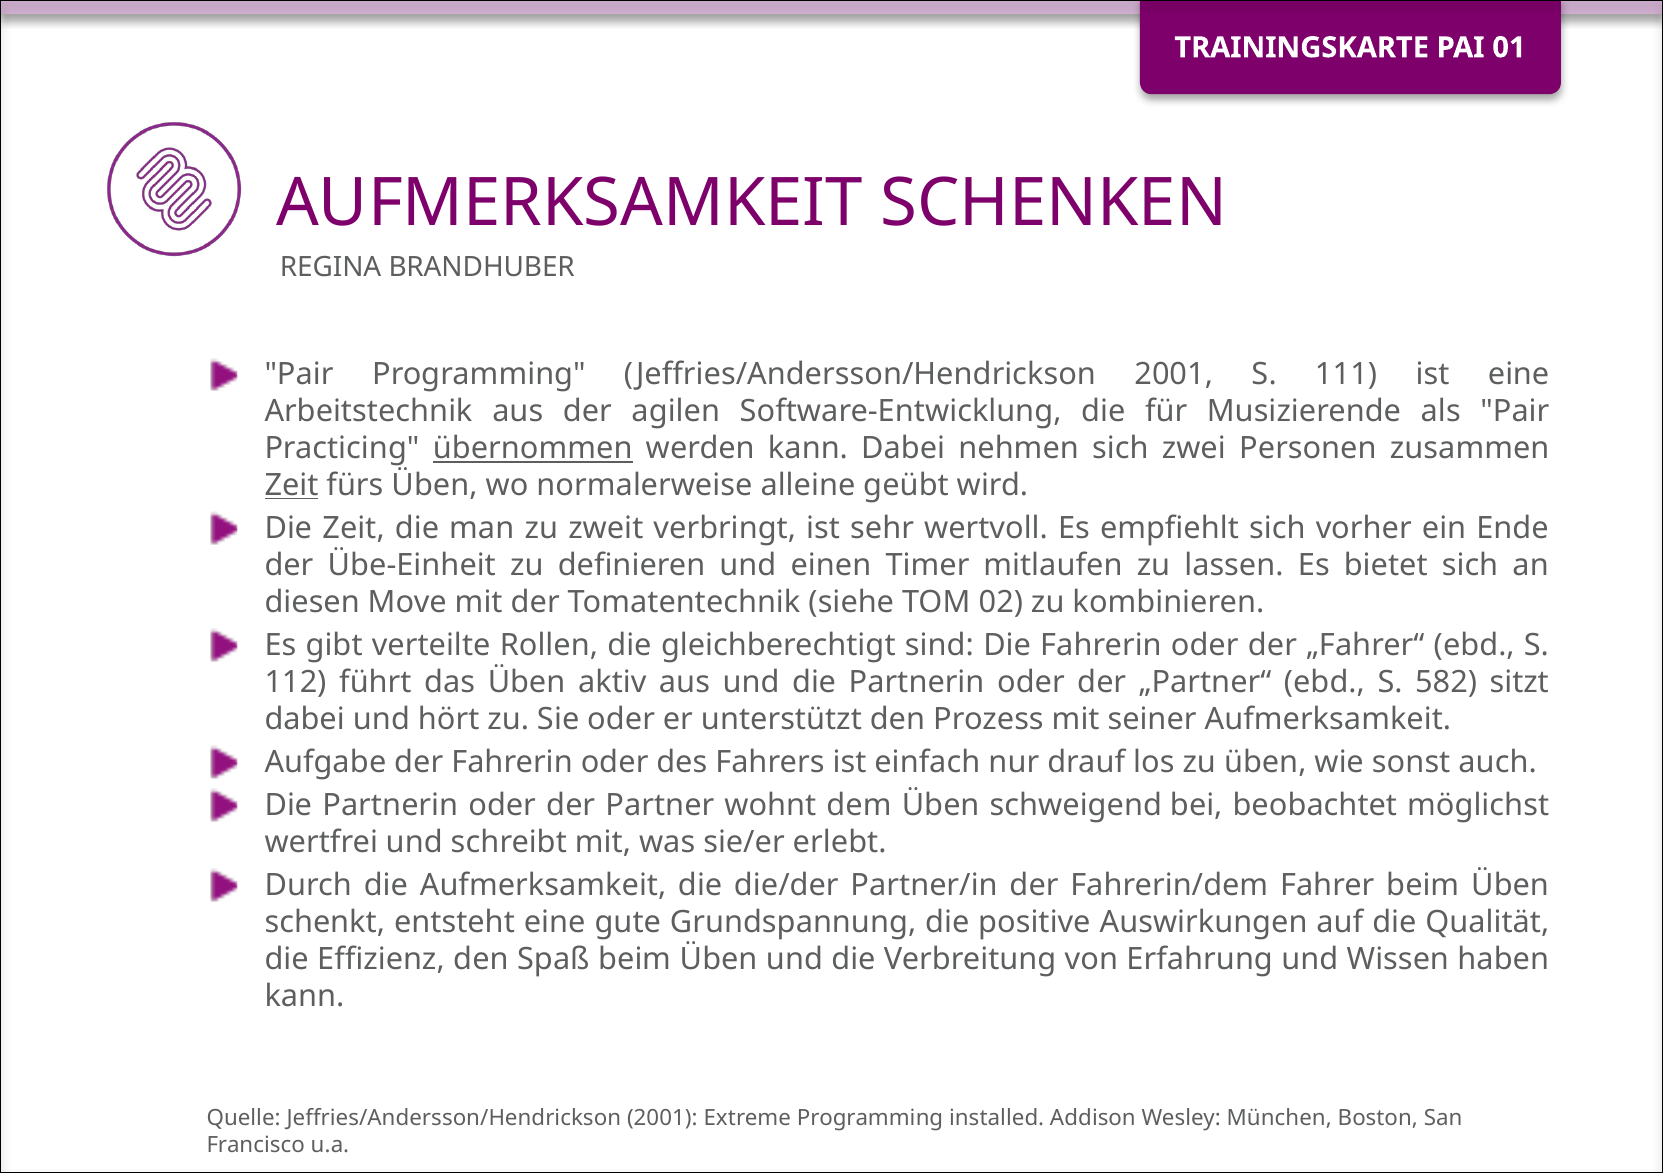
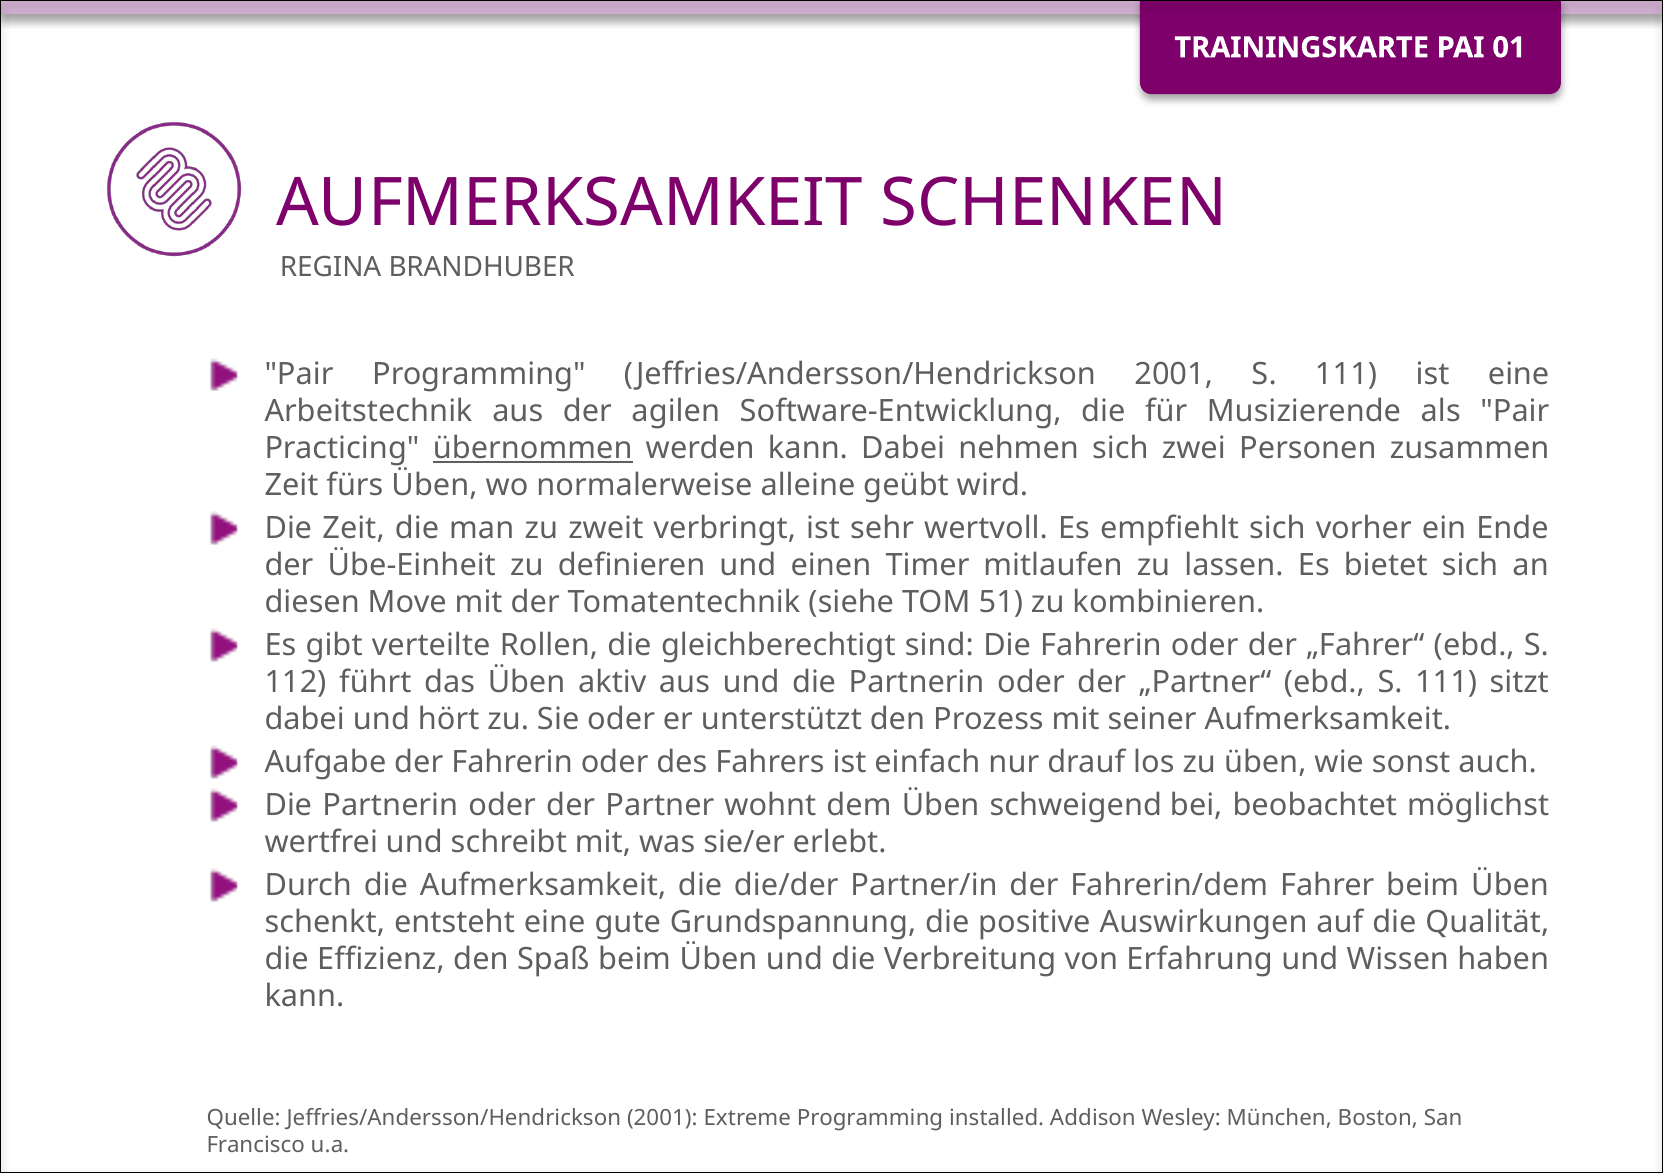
Zeit underline: present -> none (292, 485)
02: 02 -> 51 (1001, 602)
ebd S 582: 582 -> 111 (1446, 682)
